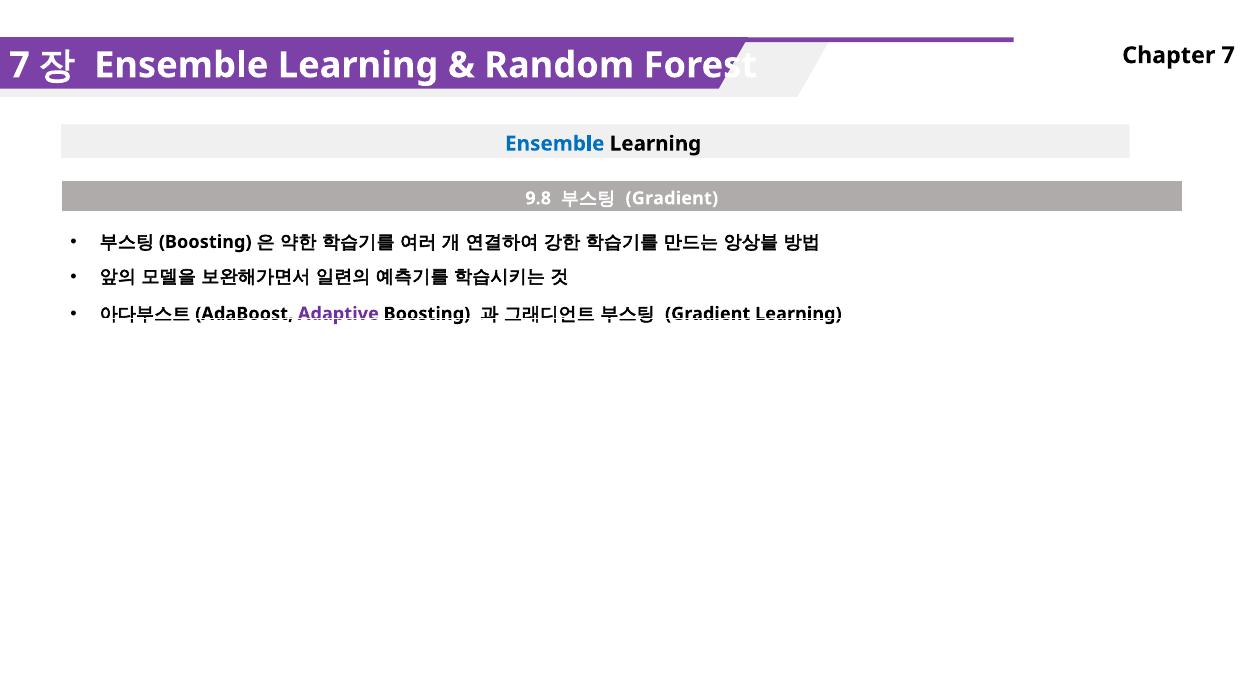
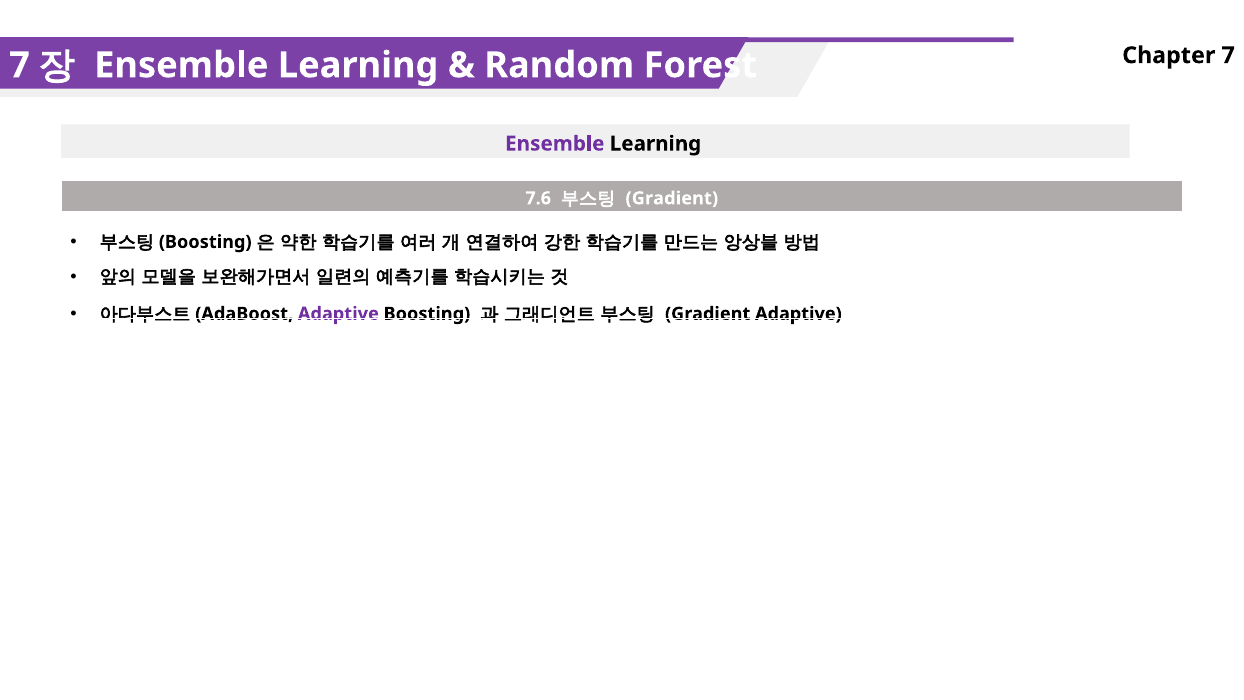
Ensemble colour: blue -> purple (555, 144)
9.8: 9.8 -> 7.6 (538, 198)
Gradient Learning: Learning -> Adaptive (798, 314)
